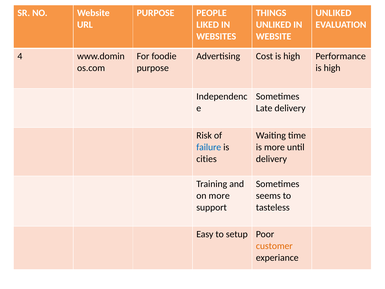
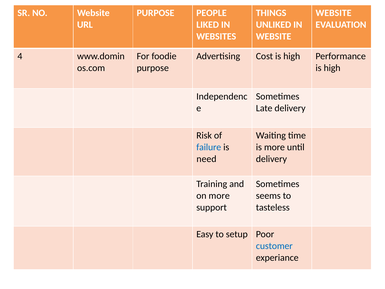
UNLIKED: UNLIKED -> WEBSITE (334, 13)
cities: cities -> need (206, 159)
customer colour: orange -> blue (274, 246)
